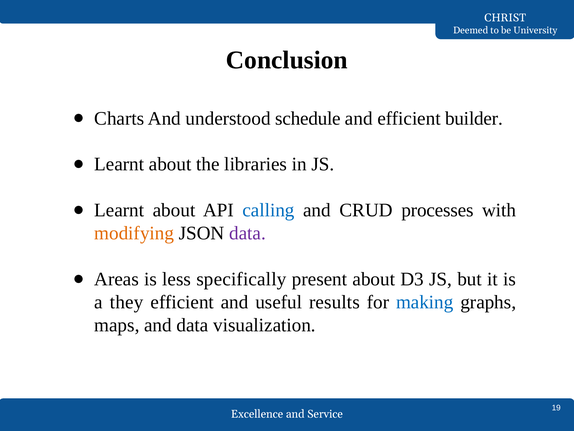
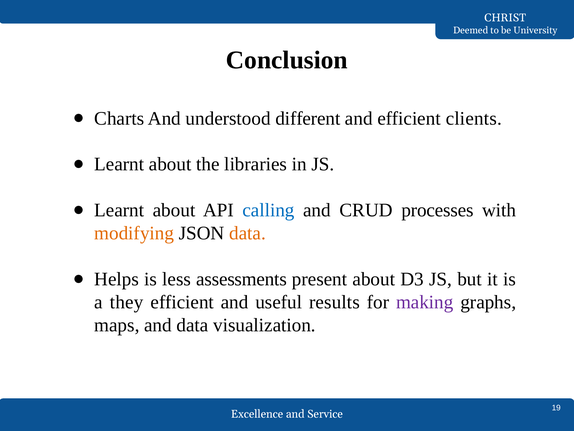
schedule: schedule -> different (308, 118)
builder: builder -> clients (474, 118)
data colour: purple -> orange (248, 233)
Areas: Areas -> Helps (117, 279)
specifically: specifically -> assessments (242, 279)
making colour: blue -> purple (425, 302)
